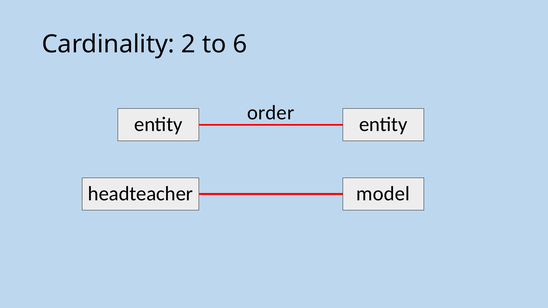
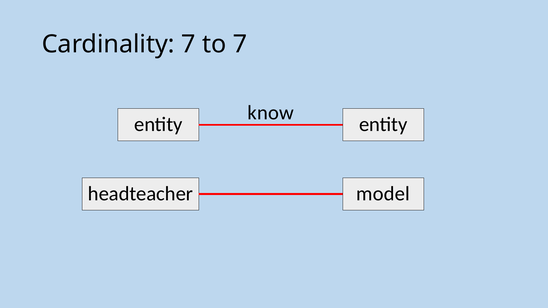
Cardinality 2: 2 -> 7 (188, 44)
to 6: 6 -> 7 (240, 44)
order: order -> know (271, 113)
